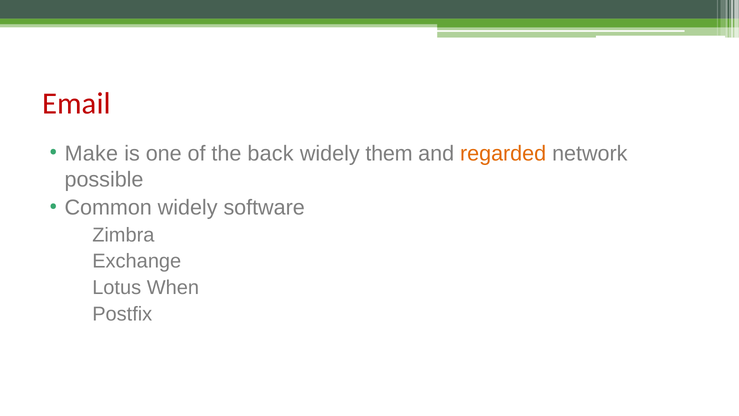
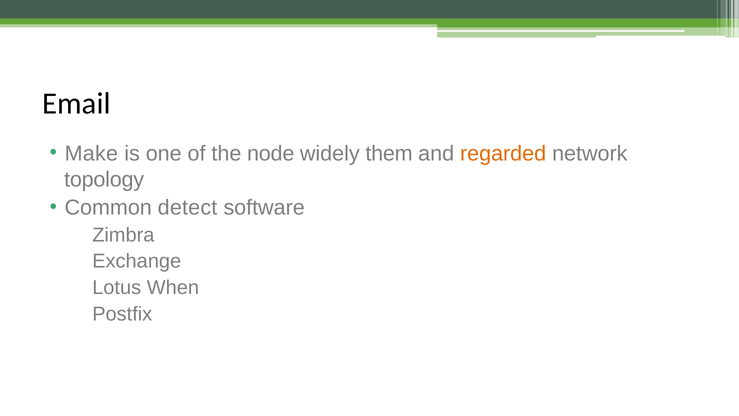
Email colour: red -> black (77, 104)
back: back -> node (271, 154)
possible: possible -> topology (104, 179)
Common widely: widely -> detect (188, 208)
